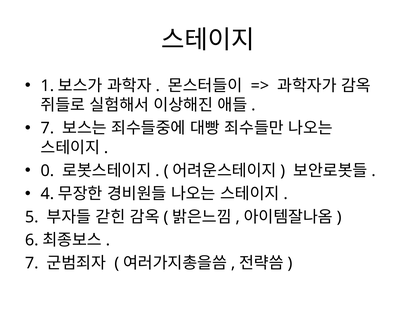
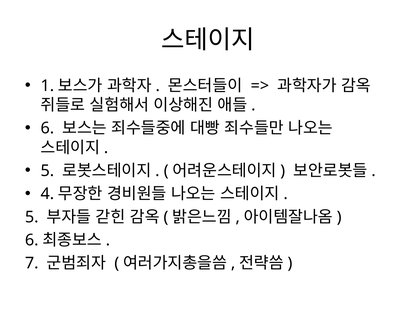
7: 7 -> 6 (47, 128)
0: 0 -> 5 (47, 171)
